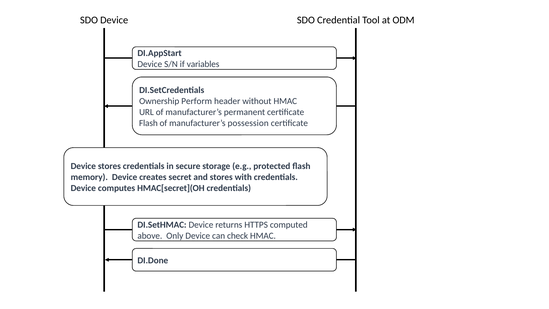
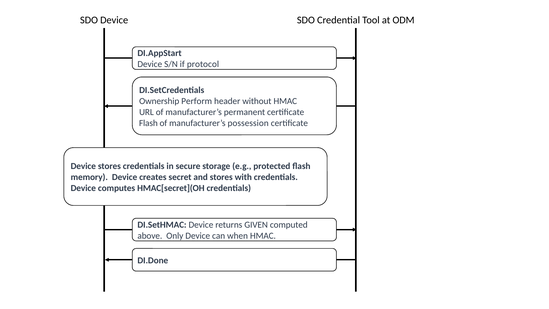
variables: variables -> protocol (203, 64)
HTTPS: HTTPS -> GIVEN (256, 225)
check: check -> when (238, 236)
